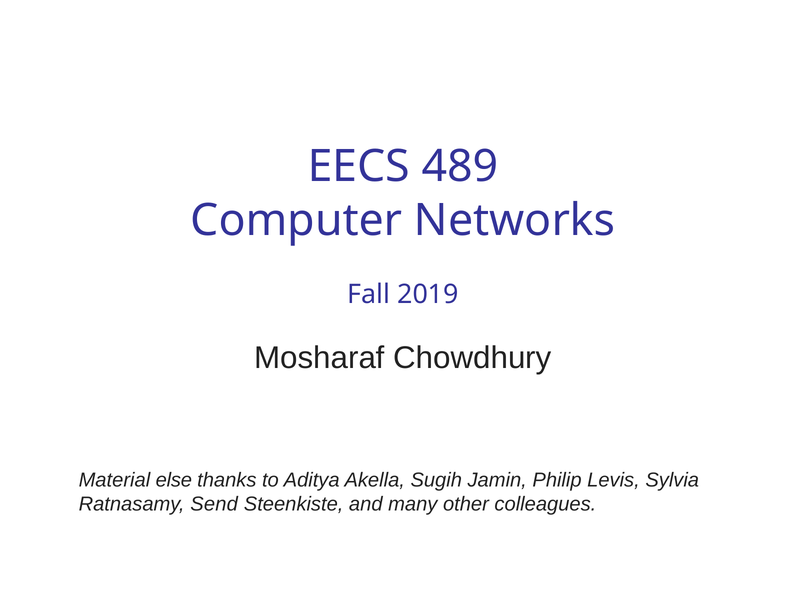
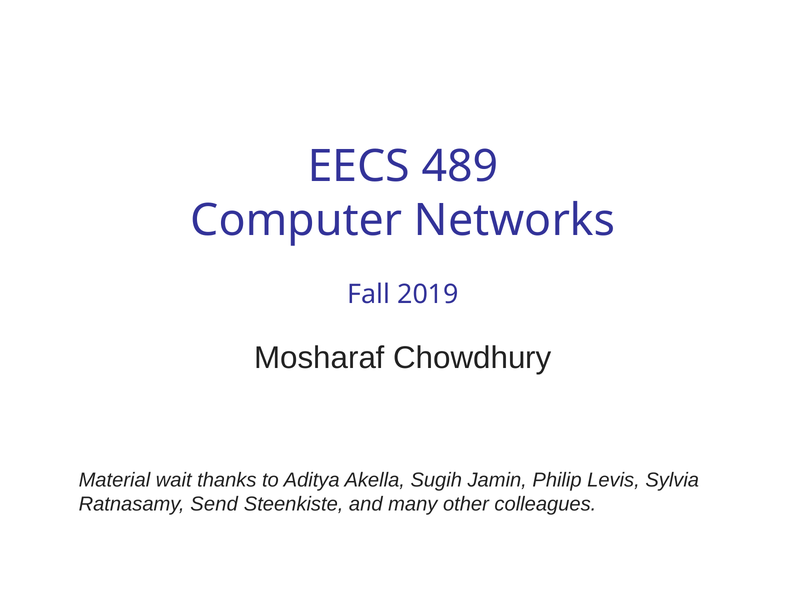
else: else -> wait (174, 480)
